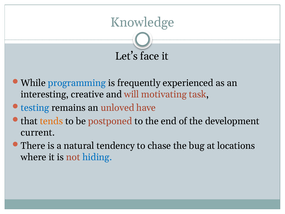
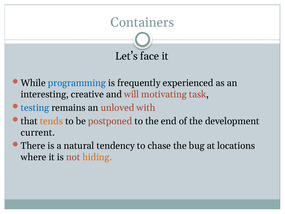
Knowledge: Knowledge -> Containers (142, 22)
have: have -> with (146, 108)
hiding colour: blue -> orange (97, 157)
